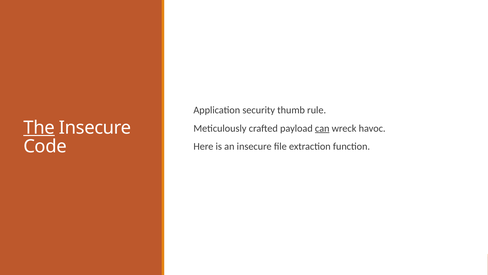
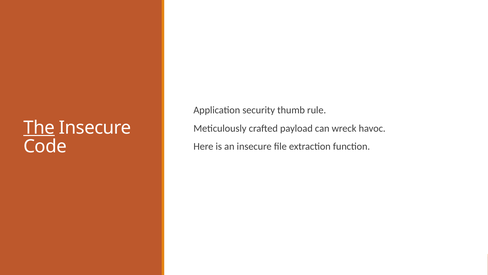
can underline: present -> none (322, 128)
